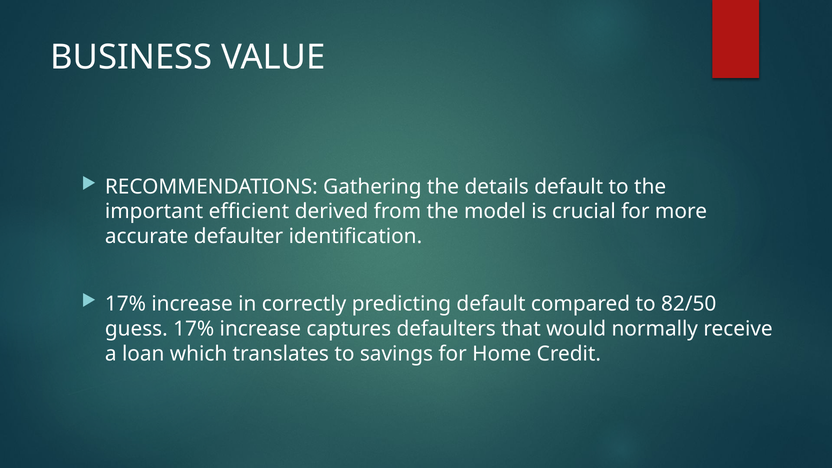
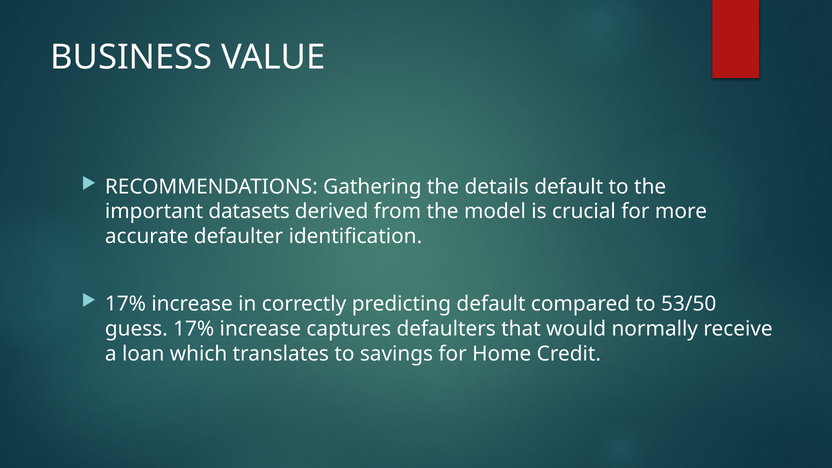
efficient: efficient -> datasets (249, 212)
82/50: 82/50 -> 53/50 (689, 304)
